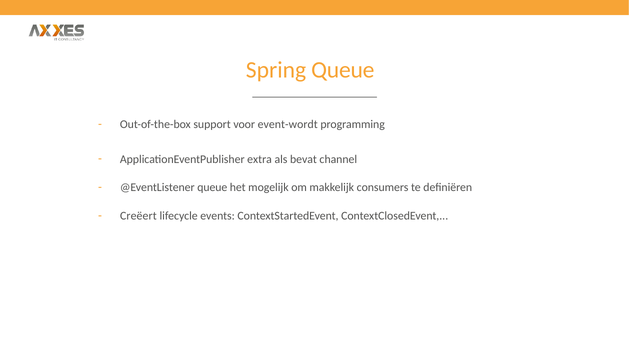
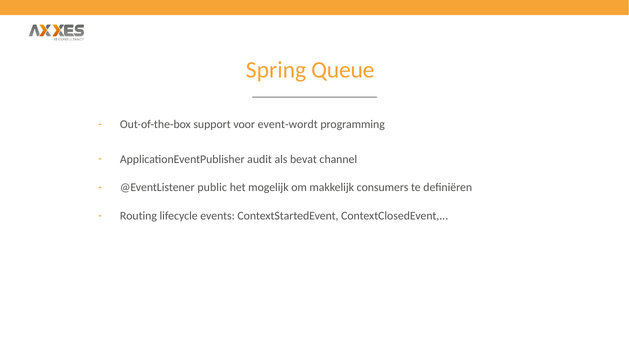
extra: extra -> audit (260, 159)
@EventListener queue: queue -> public (212, 187)
Creëert: Creëert -> Routing (138, 216)
